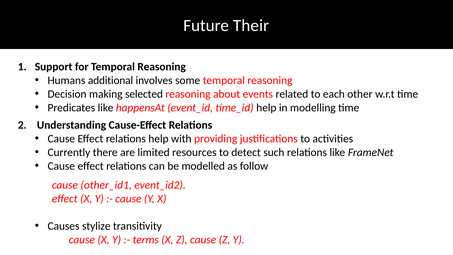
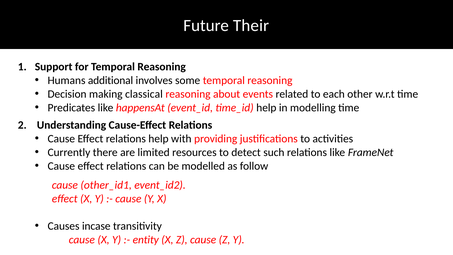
selected: selected -> classical (144, 94)
stylize: stylize -> incase (96, 226)
terms: terms -> entity (146, 239)
